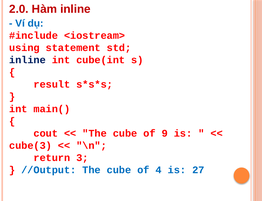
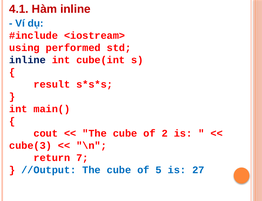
2.0: 2.0 -> 4.1 (19, 9)
statement: statement -> performed (73, 48)
9: 9 -> 2 (165, 133)
3: 3 -> 7 (82, 158)
4: 4 -> 5 (159, 170)
